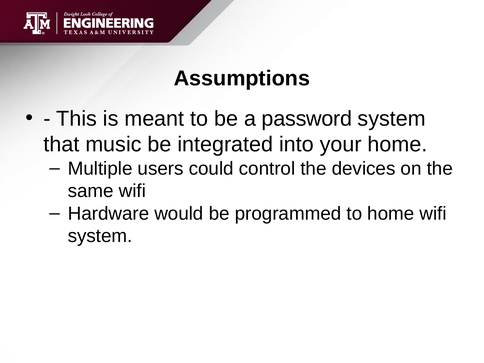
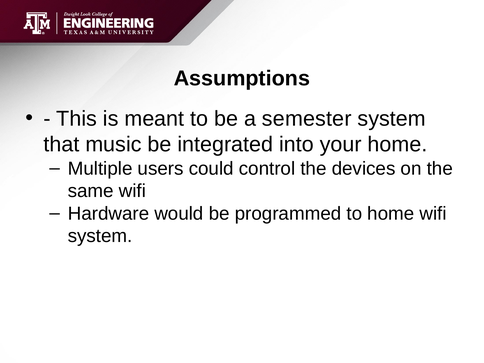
password: password -> semester (307, 119)
